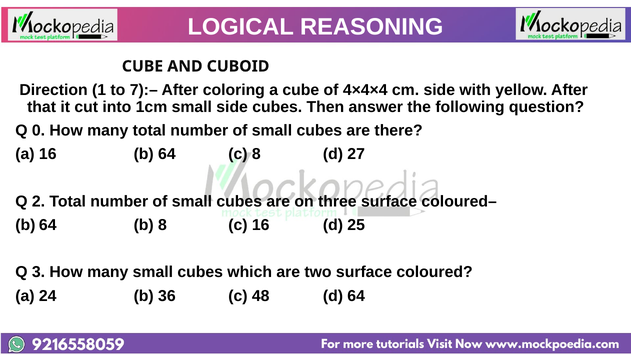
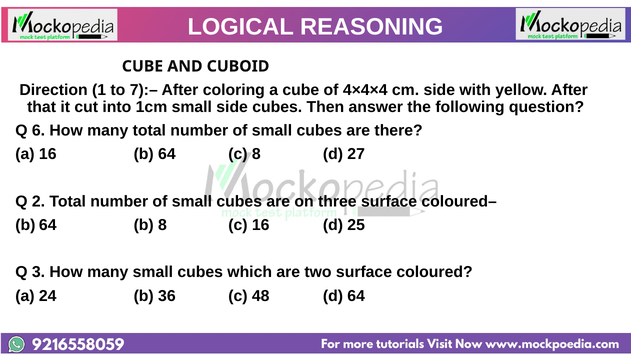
0: 0 -> 6 (39, 131)
